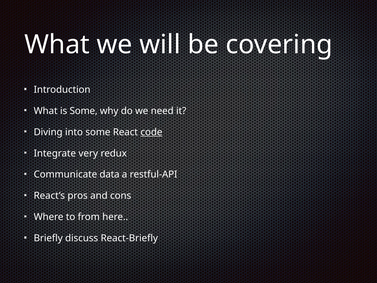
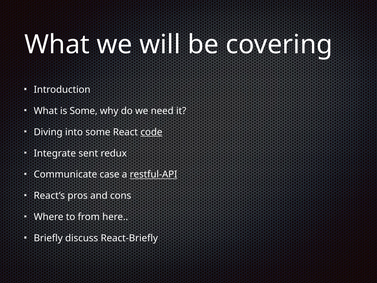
very: very -> sent (88, 153)
data: data -> case (110, 174)
restful-API underline: none -> present (154, 174)
